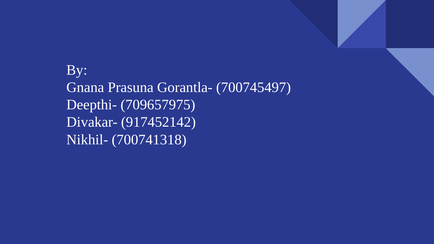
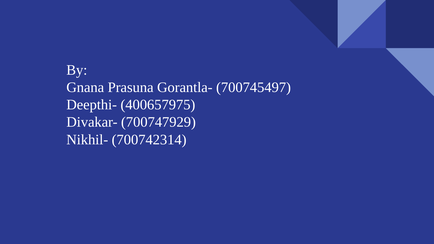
709657975: 709657975 -> 400657975 (158, 105)
917452142: 917452142 -> 700747929 (158, 122)
700741318: 700741318 -> 700742314 (149, 140)
